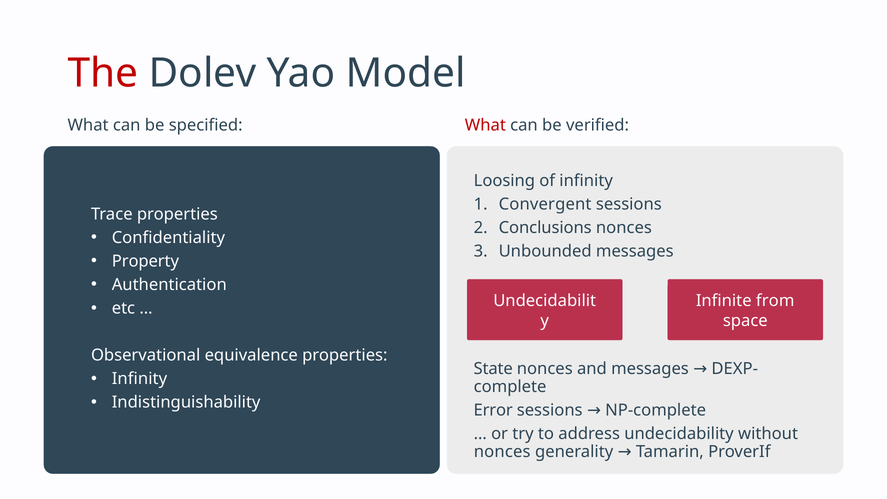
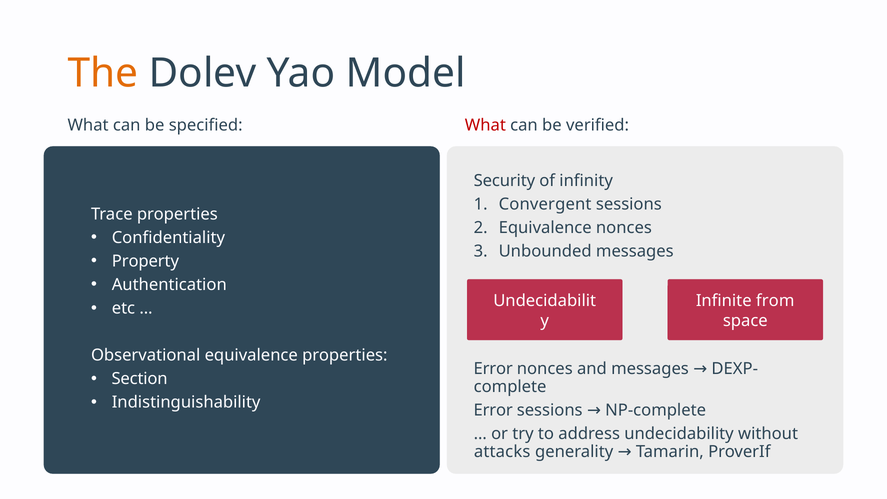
The colour: red -> orange (103, 73)
Loosing: Loosing -> Security (504, 181)
Conclusions: Conclusions -> Equivalence (545, 228)
State: State -> Error (493, 369)
Infinity: Infinity -> Section (140, 379)
nonces: nonces -> attacks (502, 452)
